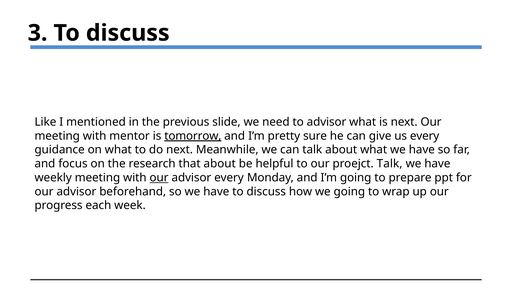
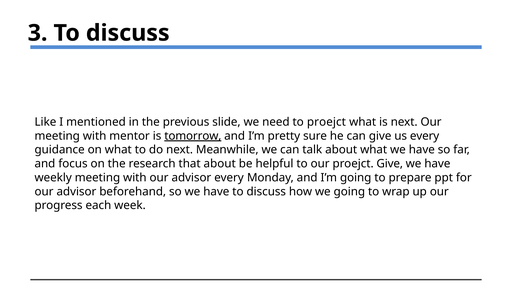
to advisor: advisor -> proejct (326, 122)
proejct Talk: Talk -> Give (390, 164)
our underline: present -> none (159, 178)
